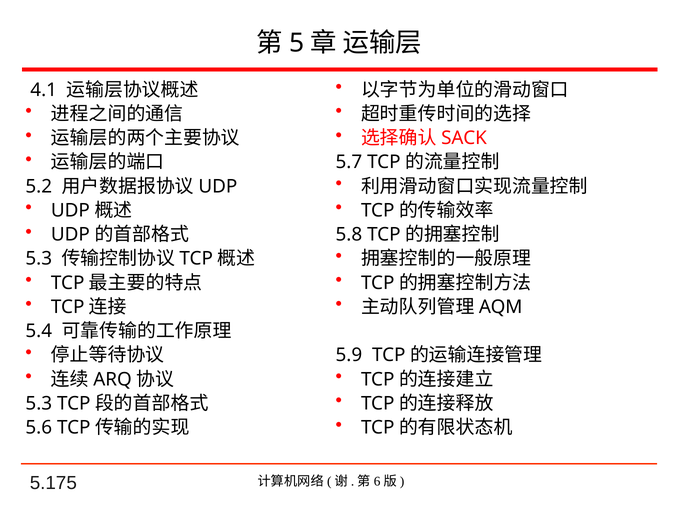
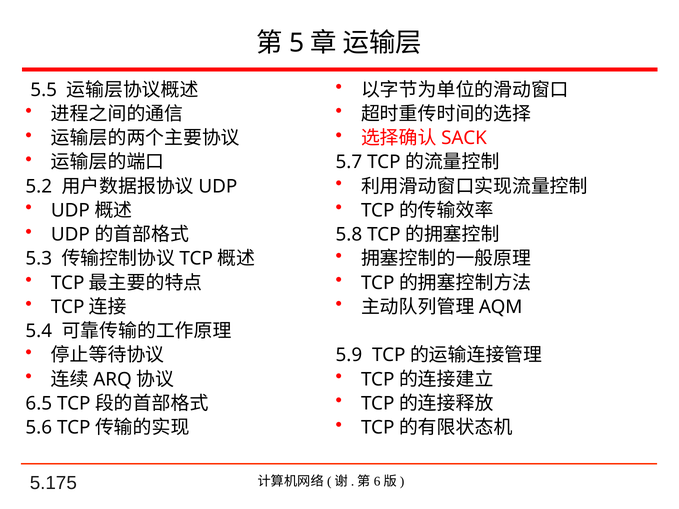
4.1: 4.1 -> 5.5 (44, 90)
5.3: 5.3 -> 6.5 (39, 404)
